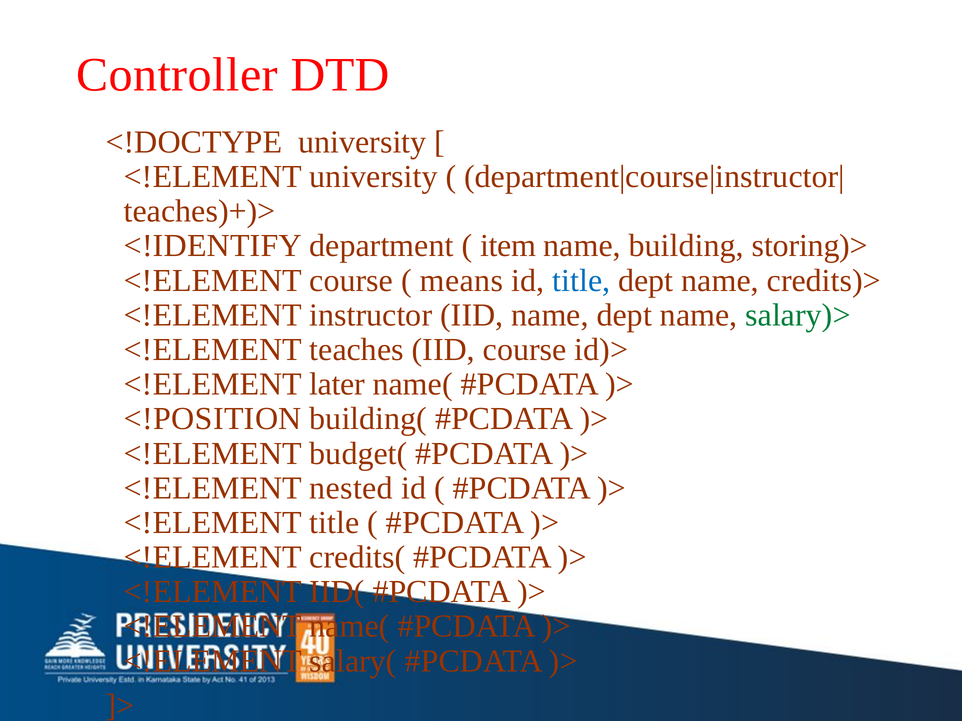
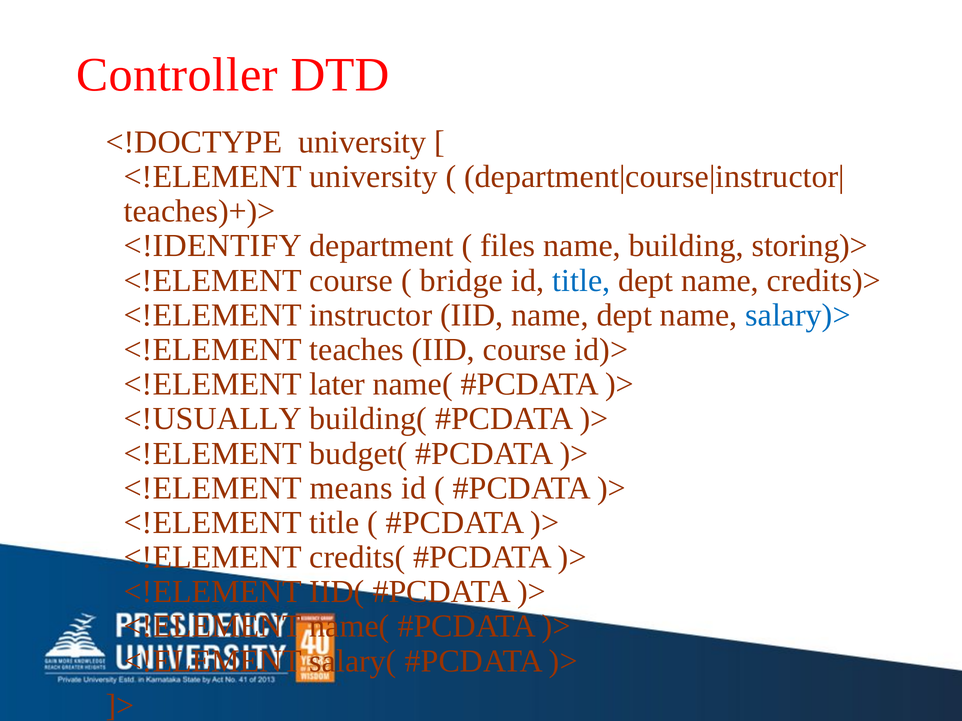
item: item -> files (508, 246)
means: means -> bridge (461, 281)
salary)> colour: green -> blue (798, 315)
<!POSITION: <!POSITION -> <!USUALLY (213, 419)
nested: nested -> means (351, 488)
